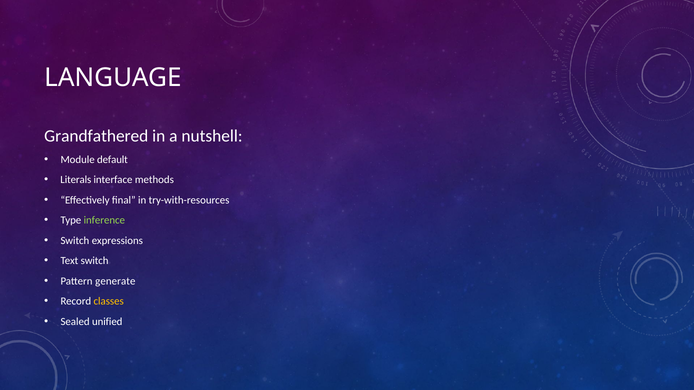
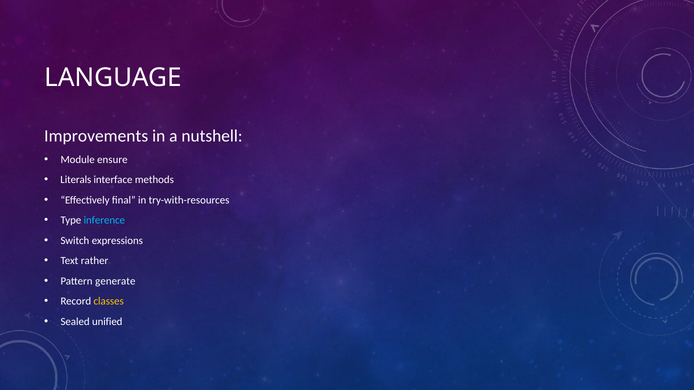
Grandfathered: Grandfathered -> Improvements (96, 136)
default: default -> ensure (112, 160)
inference colour: light green -> light blue (104, 221)
Text switch: switch -> rather (95, 261)
